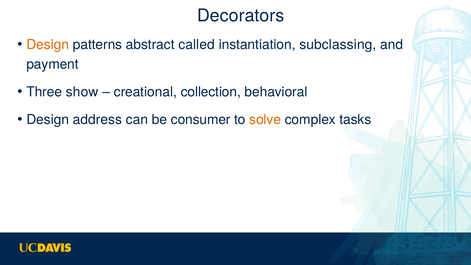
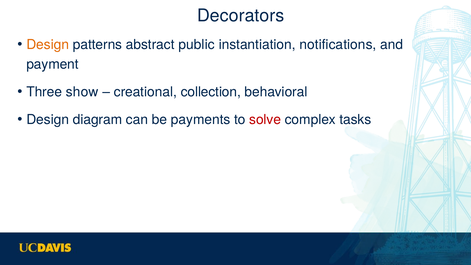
called: called -> public (197, 45)
subclassing: subclassing -> notifications (338, 45)
address: address -> diagram (97, 120)
consumer: consumer -> payments (201, 120)
solve colour: orange -> red (265, 120)
